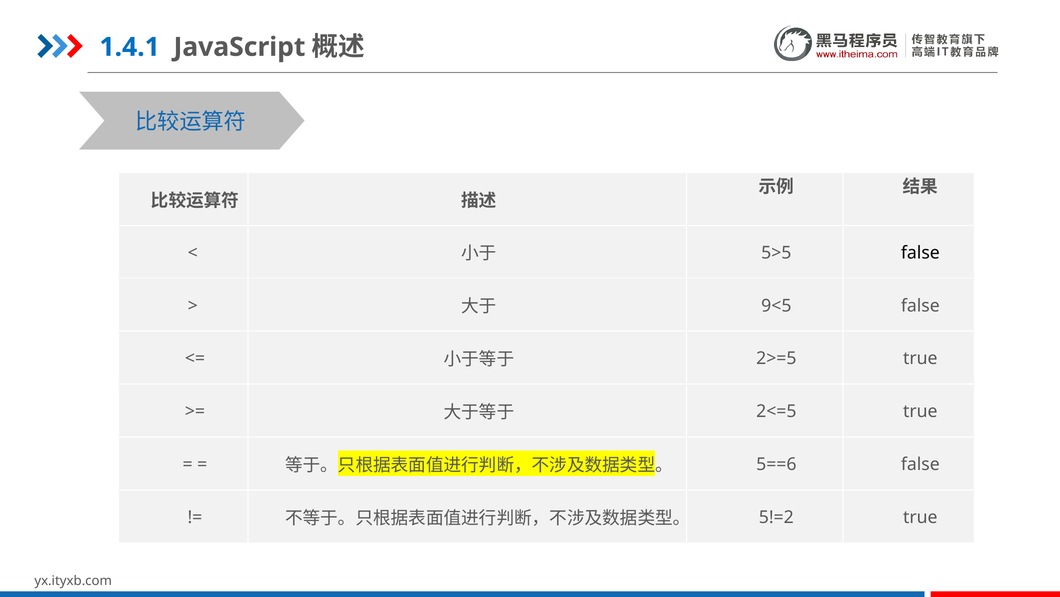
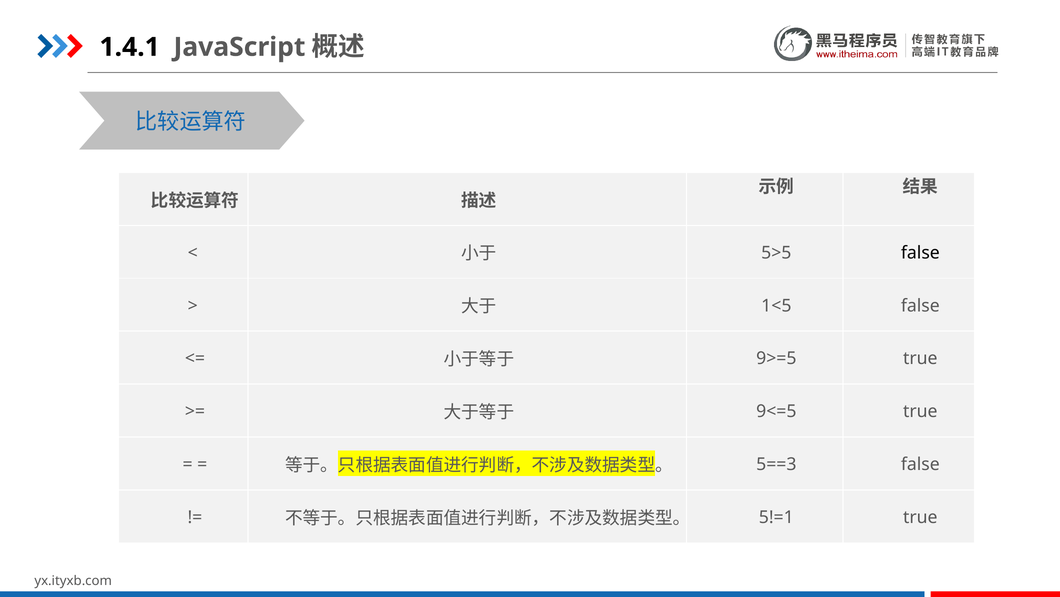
1.4.1 colour: blue -> black (130, 47)
9<5: 9<5 -> 1<5 (776, 305)
2>=5: 2>=5 -> 9>=5 (776, 358)
2<=5: 2<=5 -> 9<=5 (776, 411)
5==6: 5==6 -> 5==3 (776, 464)
5!=2: 5!=2 -> 5!=1 (776, 517)
